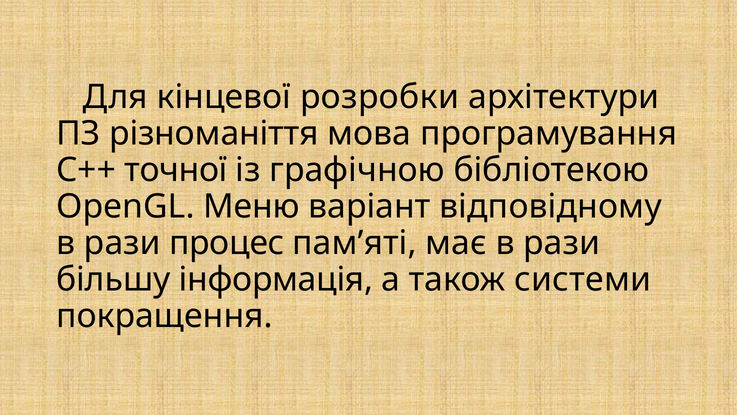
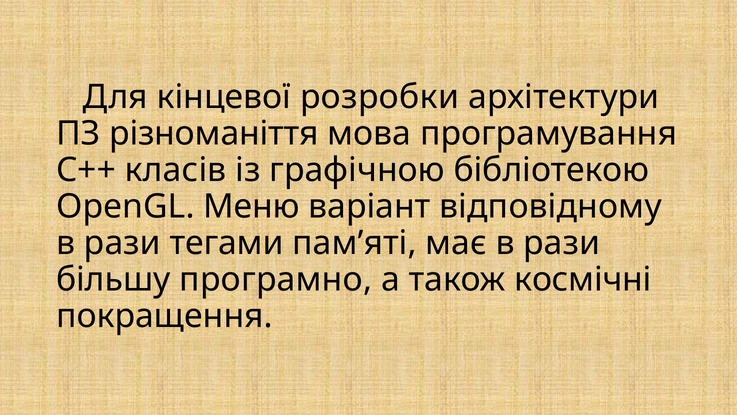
точної: точної -> класів (176, 170)
процес: процес -> тегами (227, 243)
інформація: інформація -> програмно (276, 279)
системи: системи -> космічні (583, 279)
